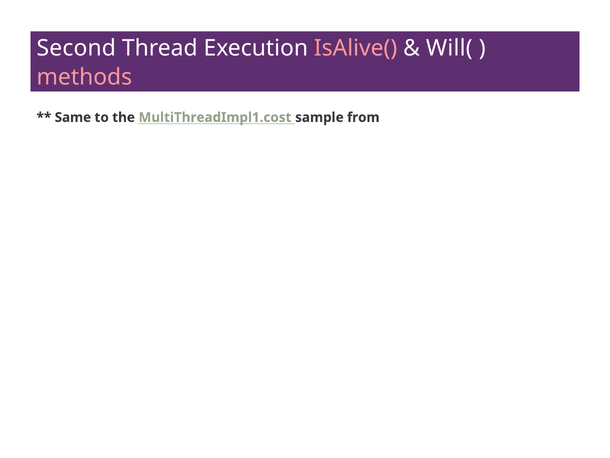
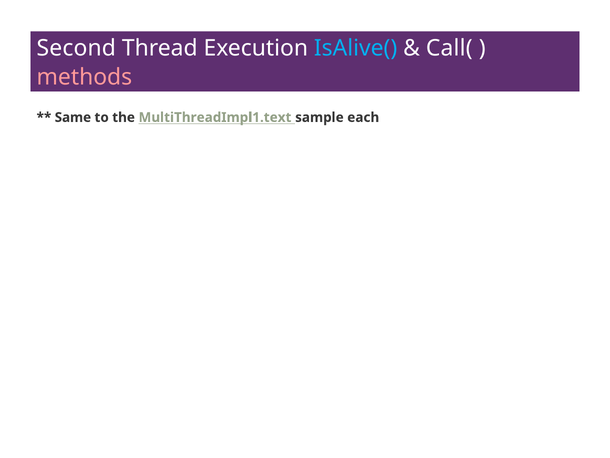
IsAlive( colour: pink -> light blue (356, 48)
Will(: Will( -> Call( (449, 48)
MultiThreadImpl1.cost: MultiThreadImpl1.cost -> MultiThreadImpl1.text (215, 117)
from: from -> each (363, 117)
